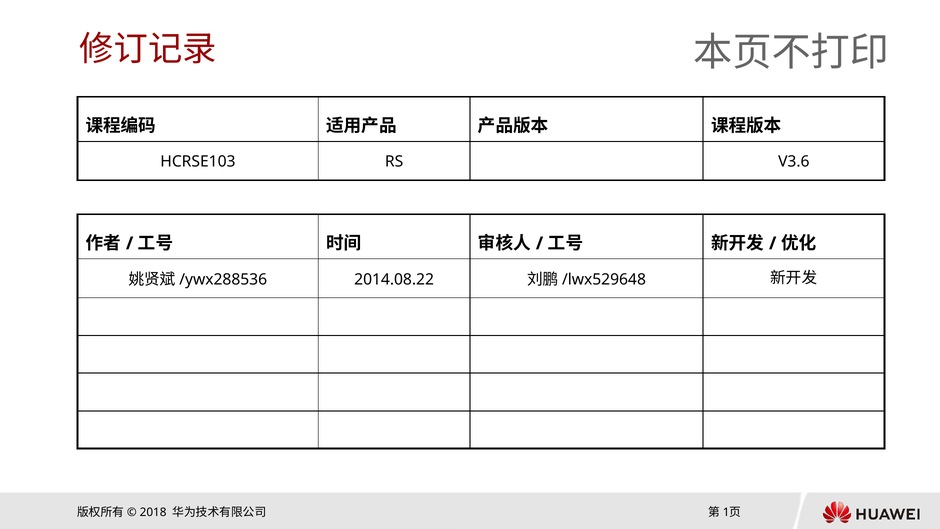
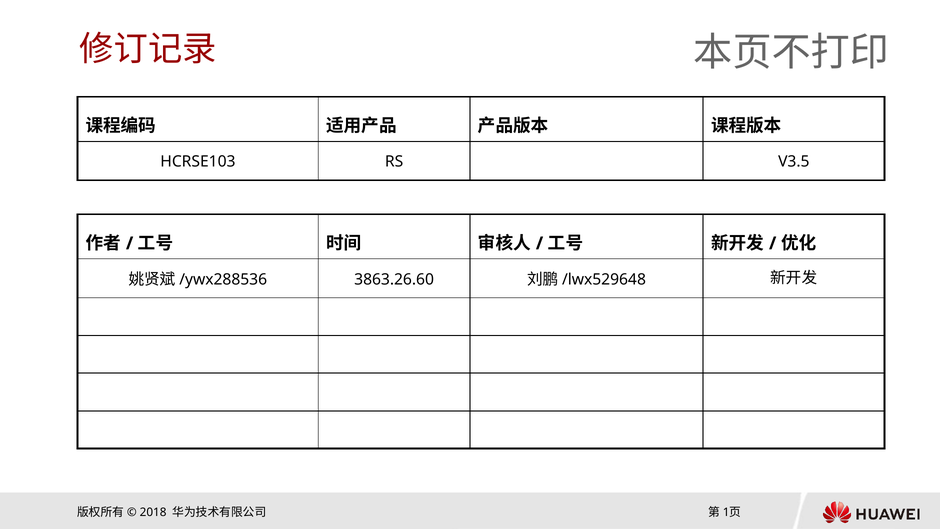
V3.6: V3.6 -> V3.5 (794, 161)
2014.08.22: 2014.08.22 -> 3863.26.60 (394, 279)
